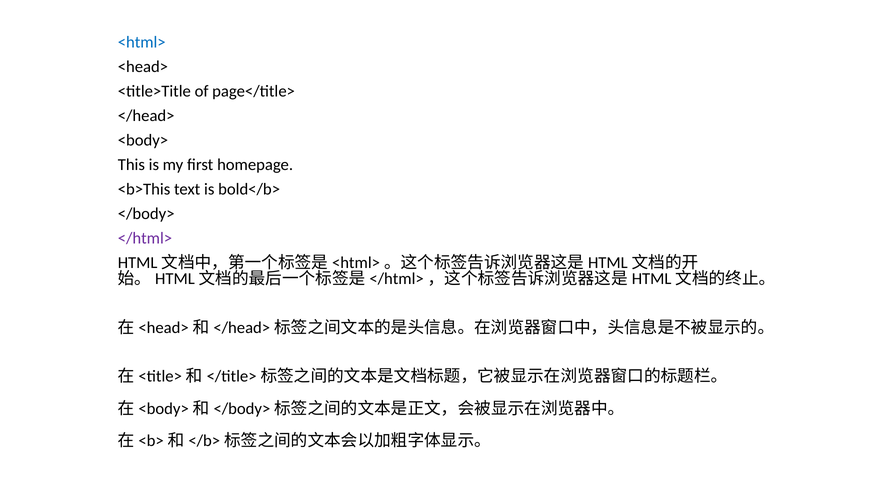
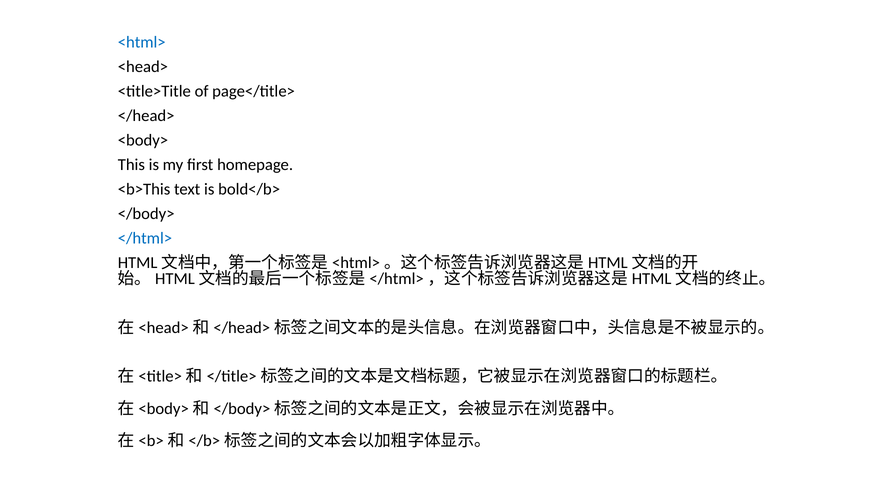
</html> colour: purple -> blue (145, 238)
